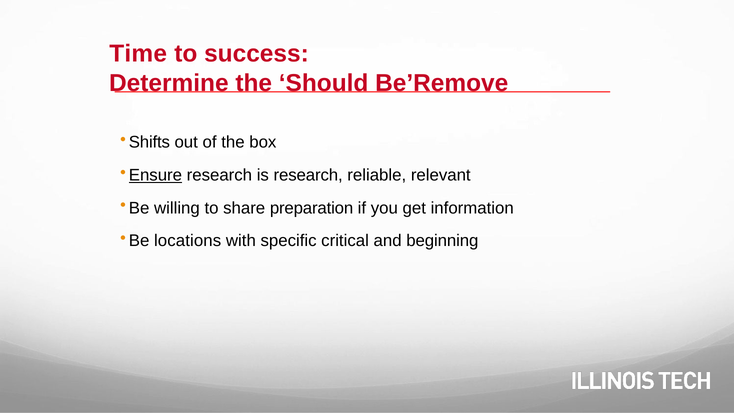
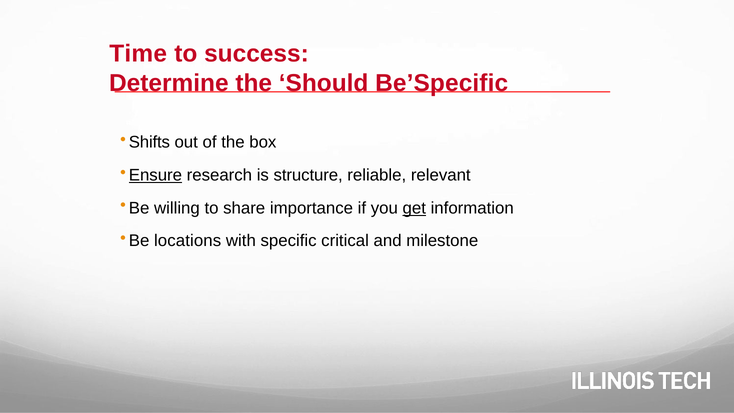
Be’Remove: Be’Remove -> Be’Specific (442, 83)
is research: research -> structure (308, 175)
preparation: preparation -> importance (311, 208)
get underline: none -> present (414, 208)
beginning: beginning -> milestone (442, 241)
